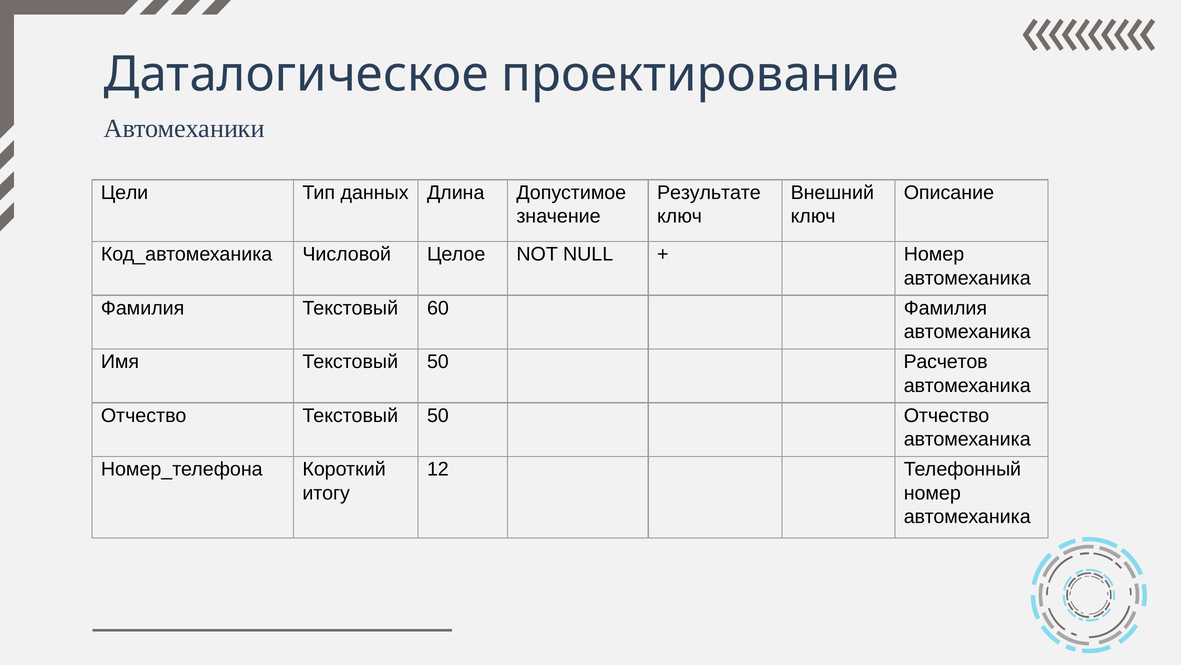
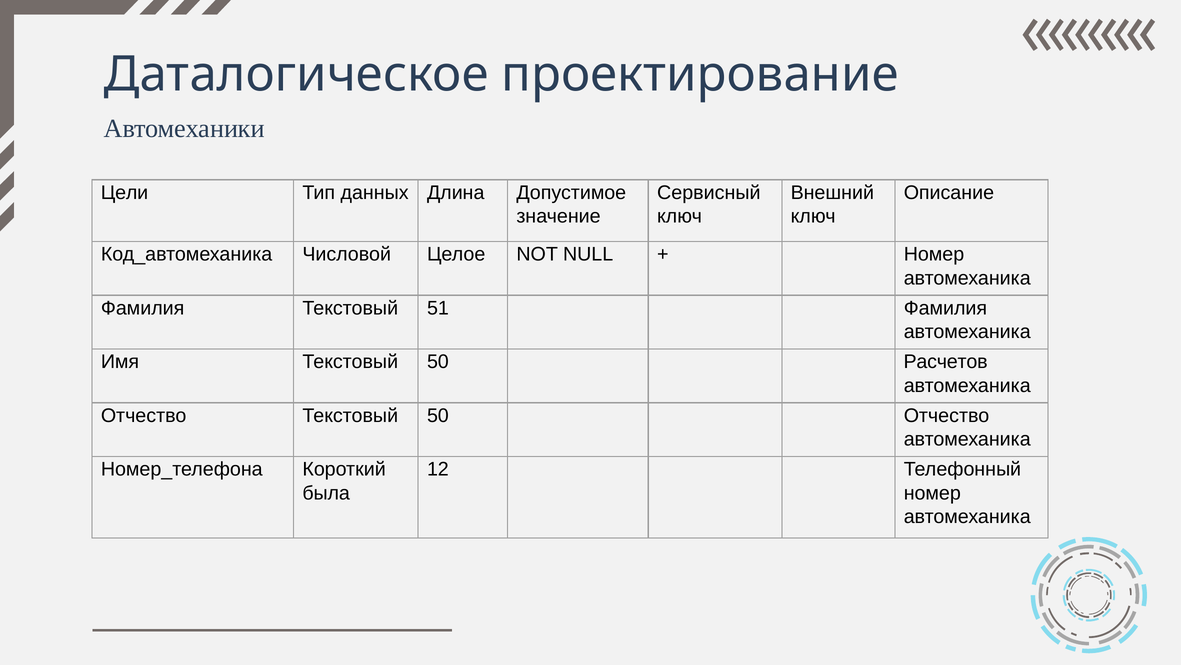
Результате: Результате -> Сервисный (709, 193)
60: 60 -> 51 (438, 308)
итогу: итогу -> была (326, 493)
